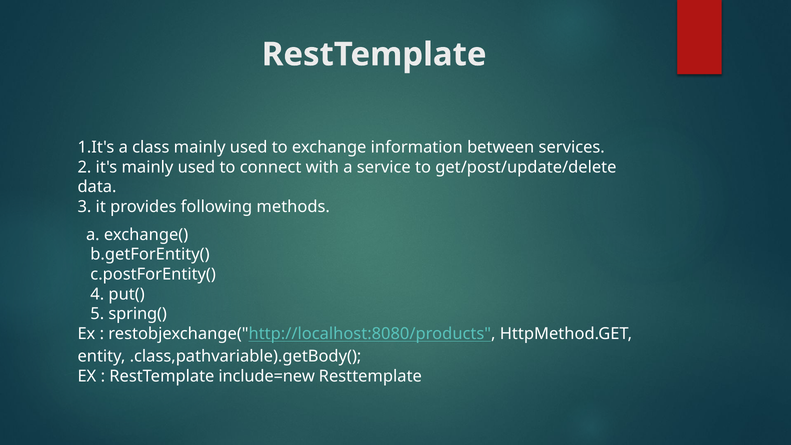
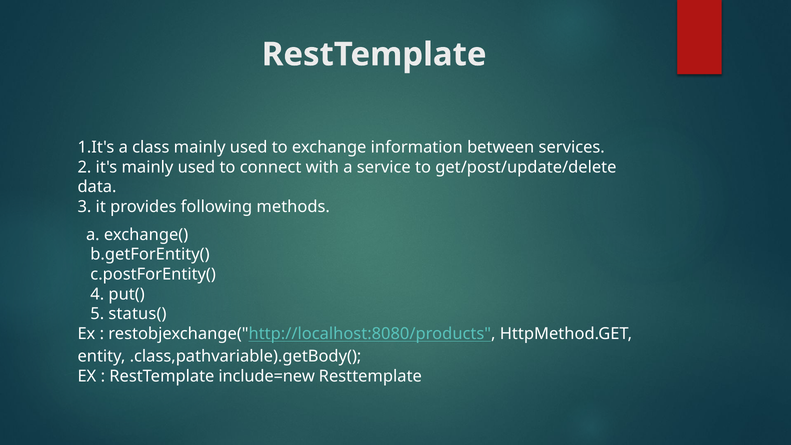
spring(: spring( -> status( (137, 314)
